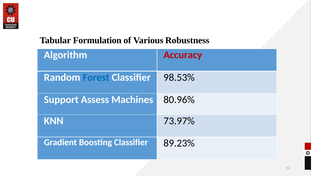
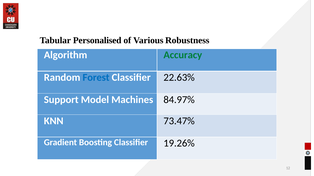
Formulation: Formulation -> Personalised (97, 40)
Accuracy colour: red -> green (183, 55)
98.53%: 98.53% -> 22.63% (179, 78)
Assess: Assess -> Model (95, 100)
80.96%: 80.96% -> 84.97% (179, 100)
73.97%: 73.97% -> 73.47% (179, 121)
89.23%: 89.23% -> 19.26% (179, 144)
